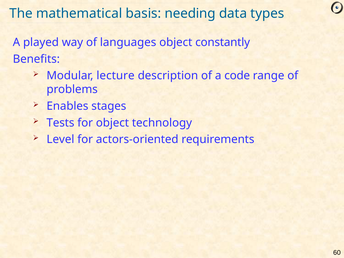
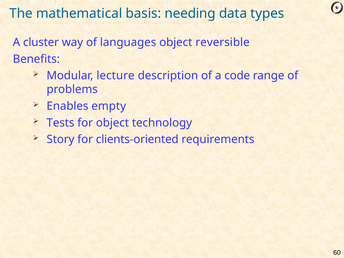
played: played -> cluster (41, 42)
constantly: constantly -> reversible (223, 42)
stages: stages -> empty (109, 106)
Level: Level -> Story (60, 139)
actors-oriented: actors-oriented -> clients-oriented (137, 139)
